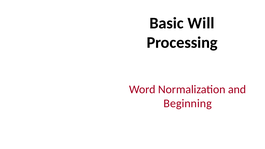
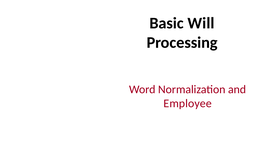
Beginning: Beginning -> Employee (188, 104)
